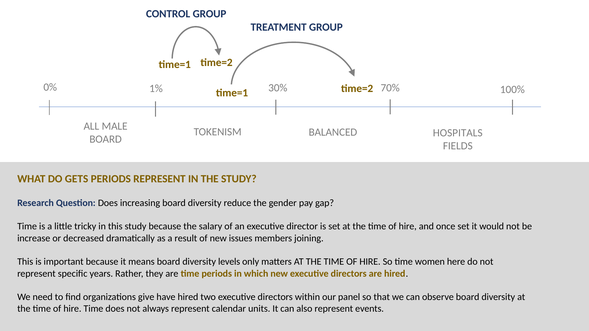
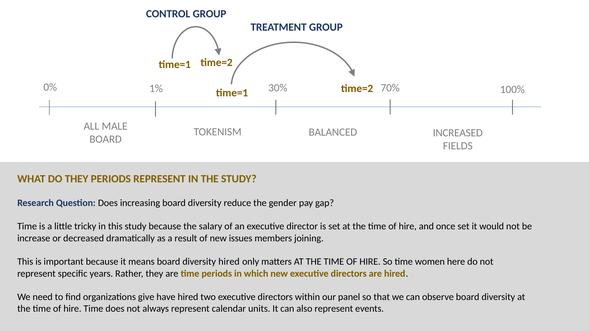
HOSPITALS: HOSPITALS -> INCREASED (458, 133)
DO GETS: GETS -> THEY (77, 179)
diversity levels: levels -> hired (229, 262)
